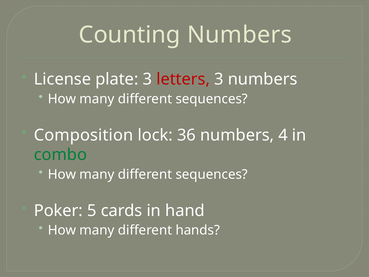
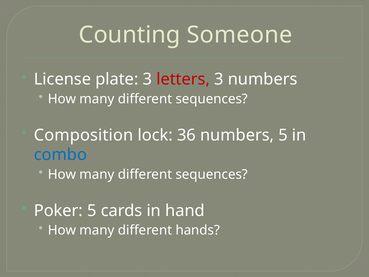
Counting Numbers: Numbers -> Someone (239, 35)
numbers 4: 4 -> 5 (283, 135)
combo colour: green -> blue (60, 155)
